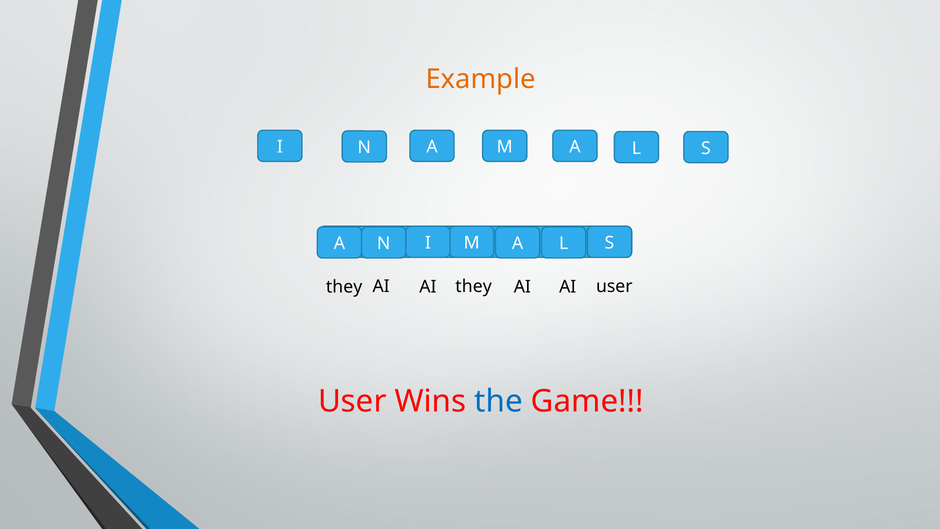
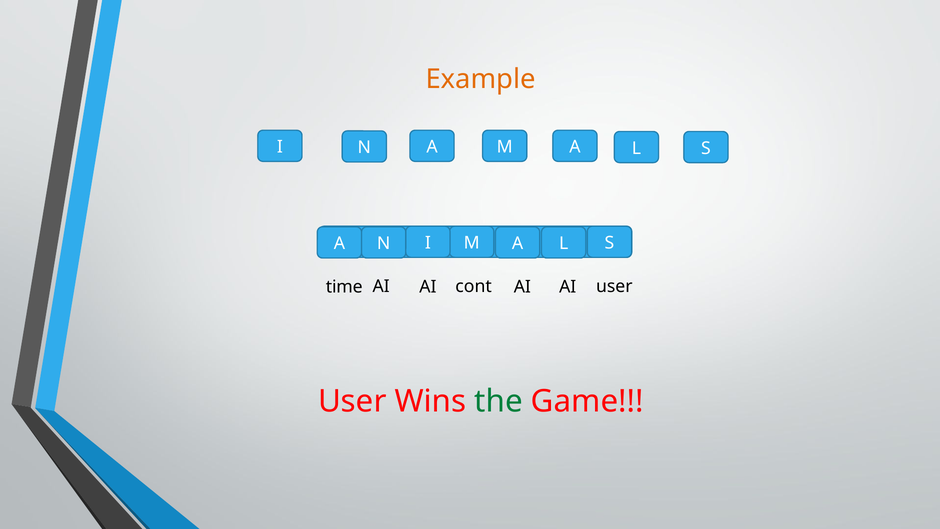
AI they: they -> cont (474, 286)
they: they -> time (344, 287)
the colour: blue -> green (499, 401)
